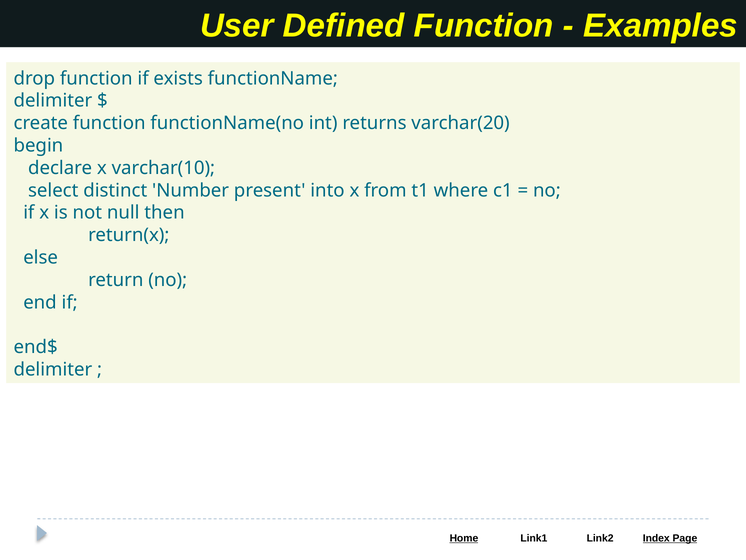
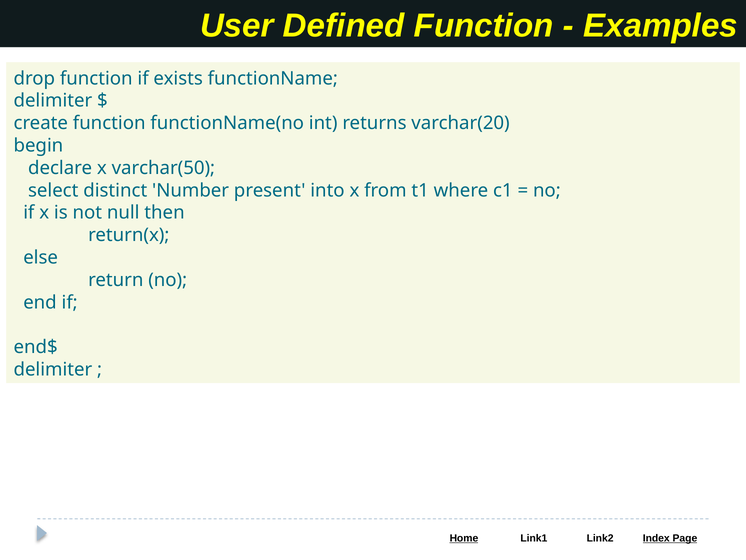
varchar(10: varchar(10 -> varchar(50 (163, 168)
